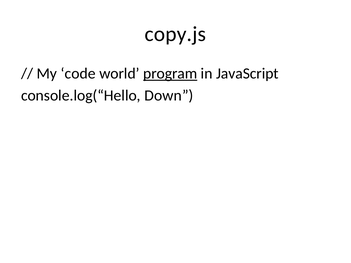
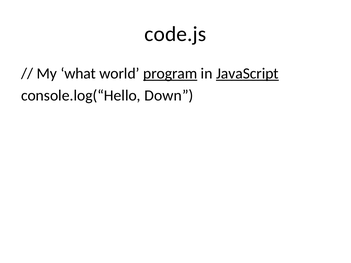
copy.js: copy.js -> code.js (175, 34)
code: code -> what (78, 74)
JavaScript underline: none -> present (247, 74)
